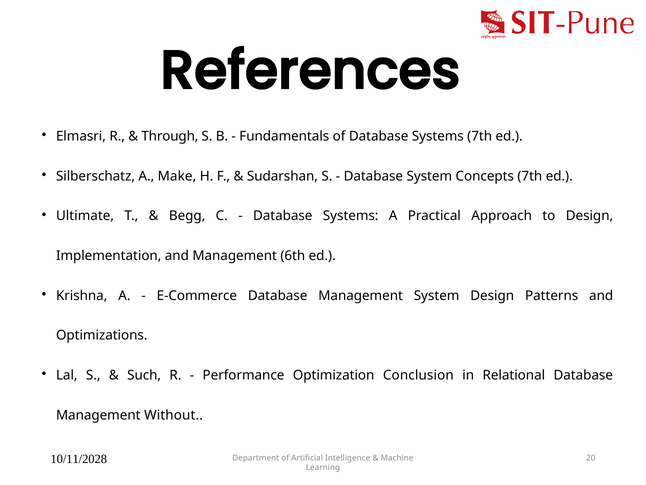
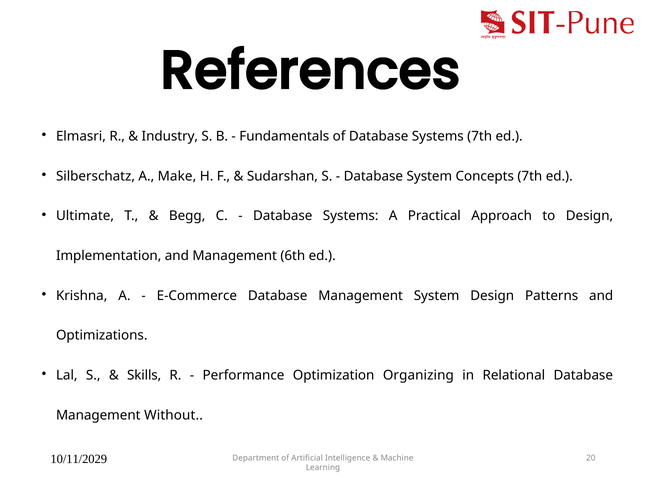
Through: Through -> Industry (170, 136)
Such: Such -> Skills (144, 375)
Conclusion: Conclusion -> Organizing (418, 375)
10/11/2028: 10/11/2028 -> 10/11/2029 (79, 459)
